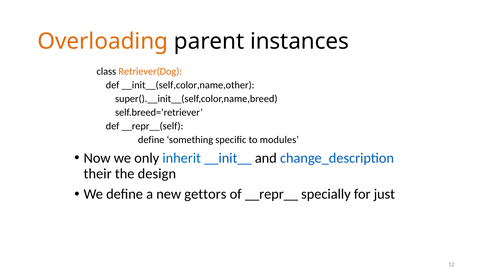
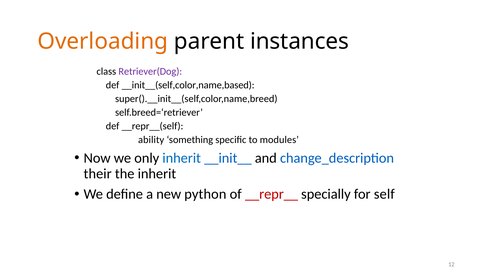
Retriever(Dog colour: orange -> purple (150, 71)
__init__(self,color,name,other: __init__(self,color,name,other -> __init__(self,color,name,based (188, 85)
define: define -> ability (151, 140)
the design: design -> inherit (157, 173)
gettors: gettors -> python (205, 194)
__repr__ colour: black -> red (272, 194)
just: just -> self (384, 194)
